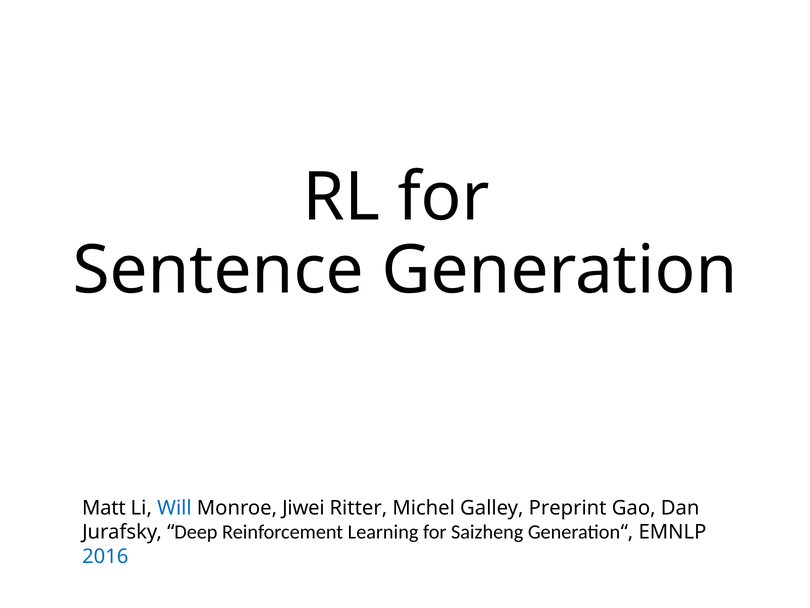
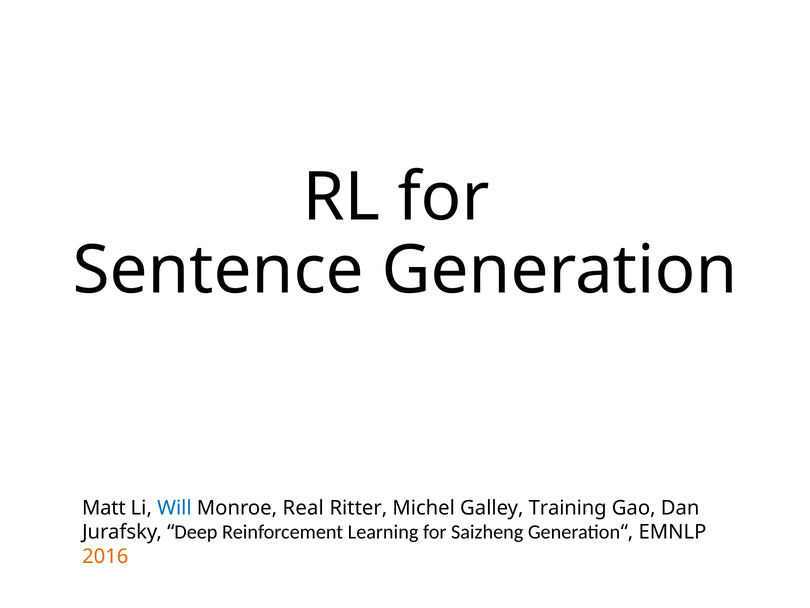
Jiwei: Jiwei -> Real (303, 508)
Preprint: Preprint -> Training (568, 508)
2016 colour: blue -> orange (105, 556)
